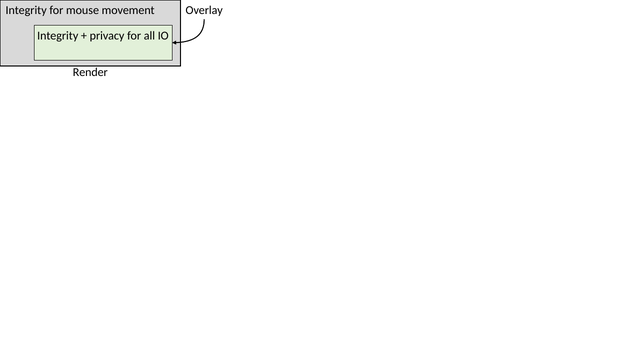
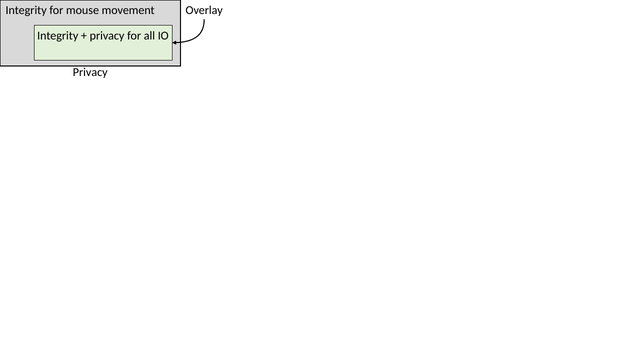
Render: Render -> Privacy (90, 72)
